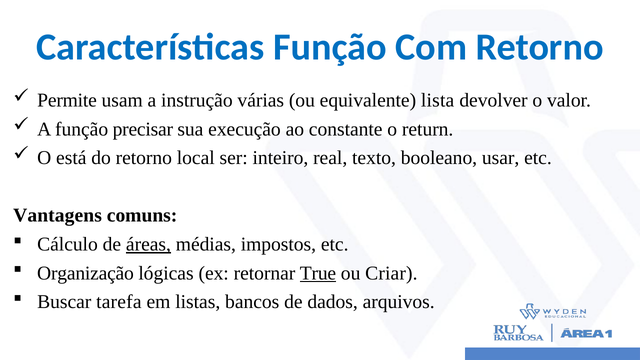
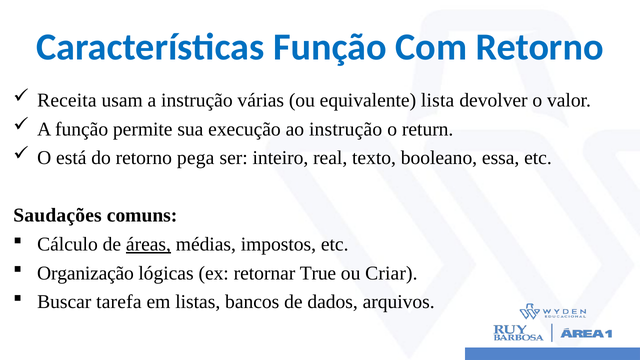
Permite: Permite -> Receita (67, 100)
precisar: precisar -> permite (143, 129)
ao constante: constante -> instrução (346, 129)
local: local -> pega (196, 158)
usar: usar -> essa (501, 158)
Vantagens: Vantagens -> Saudações (58, 216)
True underline: present -> none (318, 273)
